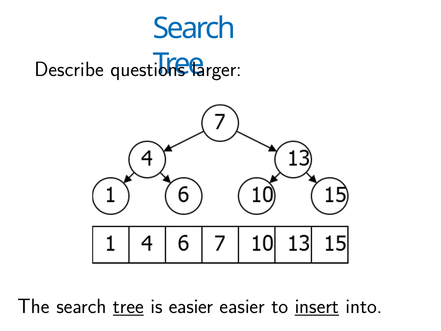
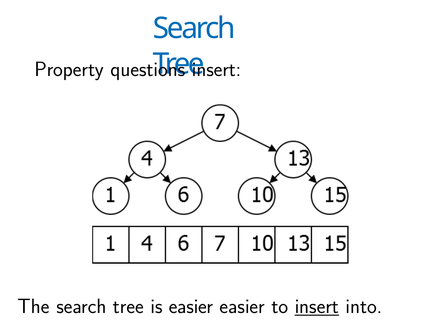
Describe: Describe -> Property (69, 69)
larger: larger -> insert (217, 69)
tree underline: present -> none (128, 306)
